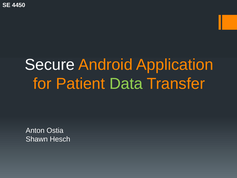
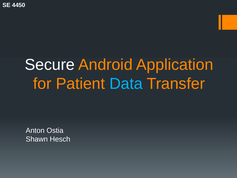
Data colour: light green -> light blue (126, 84)
